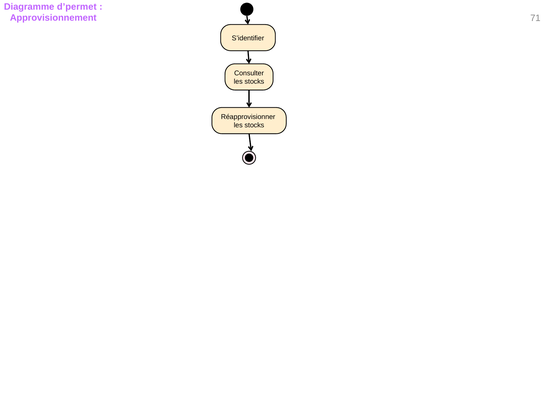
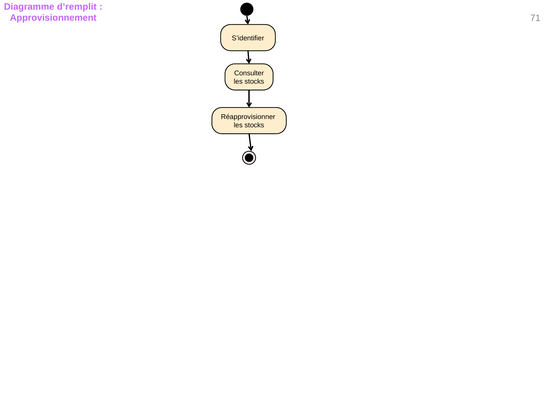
d’permet: d’permet -> d’remplit (77, 7)
